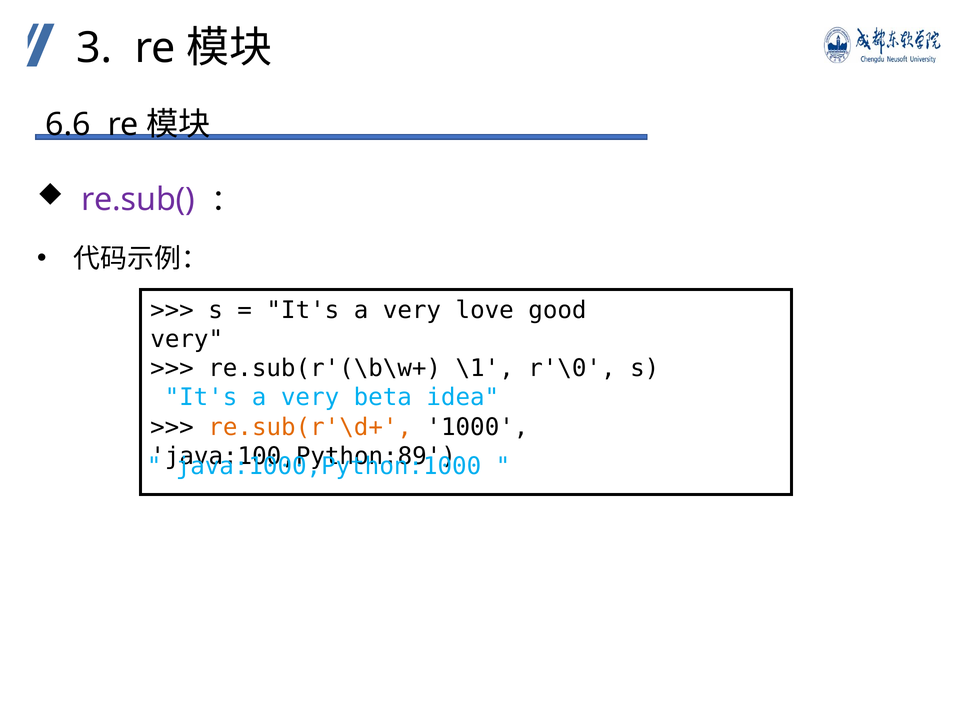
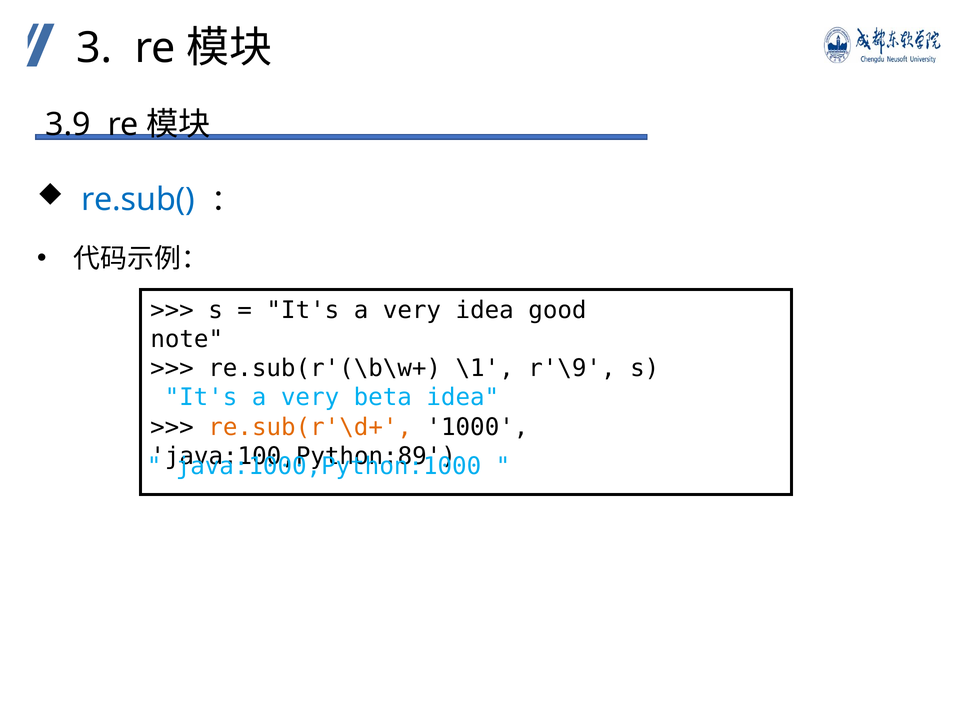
6.6: 6.6 -> 3.9 (68, 124)
re.sub( colour: purple -> blue (138, 200)
very love: love -> idea (485, 311)
very: very -> note (187, 340)
r'\0: r'\0 -> r'\9 (572, 369)
